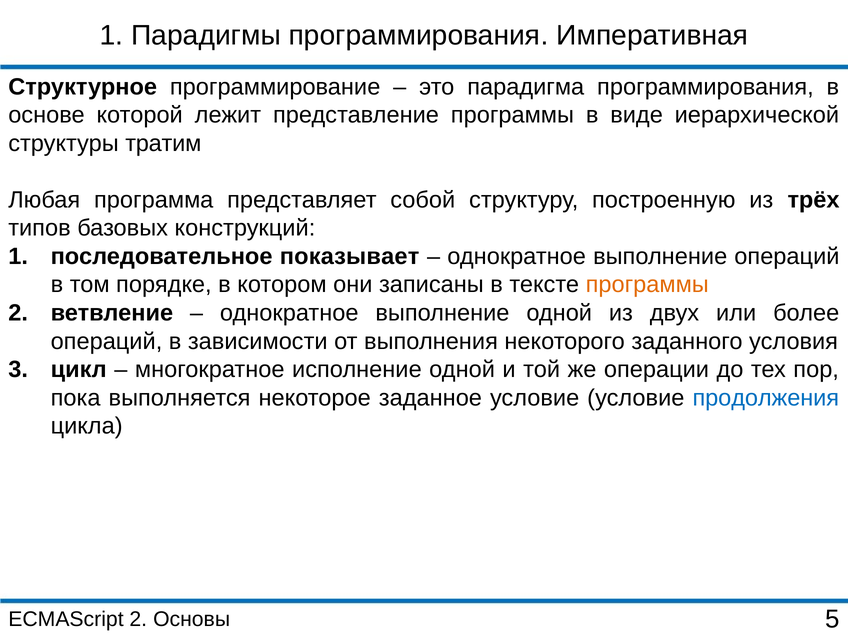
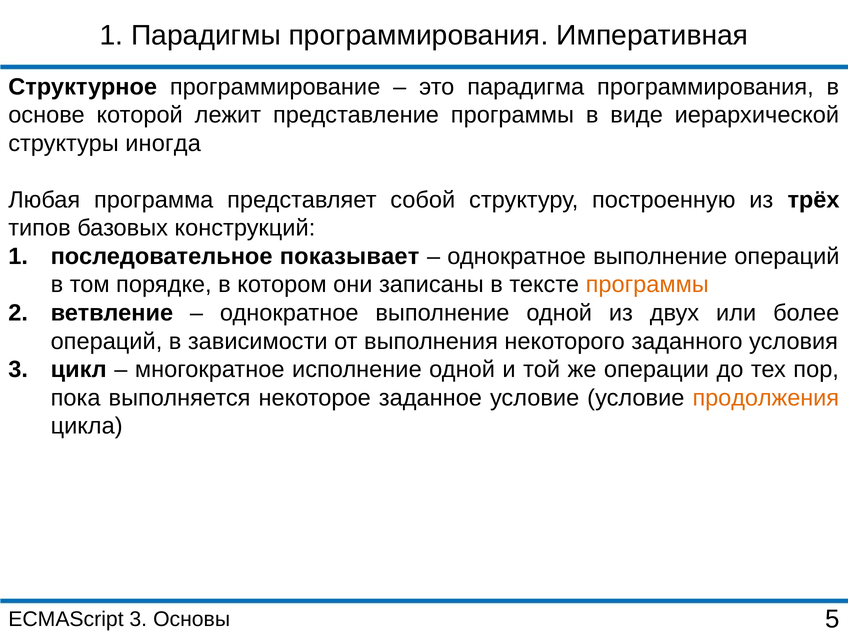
тратим: тратим -> иногда (163, 143)
продолжения colour: blue -> orange (766, 398)
ECMAScript 2: 2 -> 3 (138, 619)
